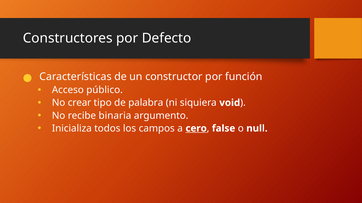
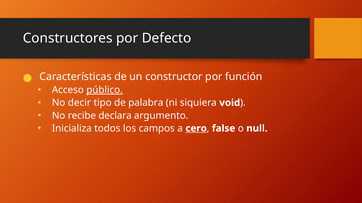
público underline: none -> present (105, 90)
crear: crear -> decir (79, 103)
binaria: binaria -> declara (115, 116)
